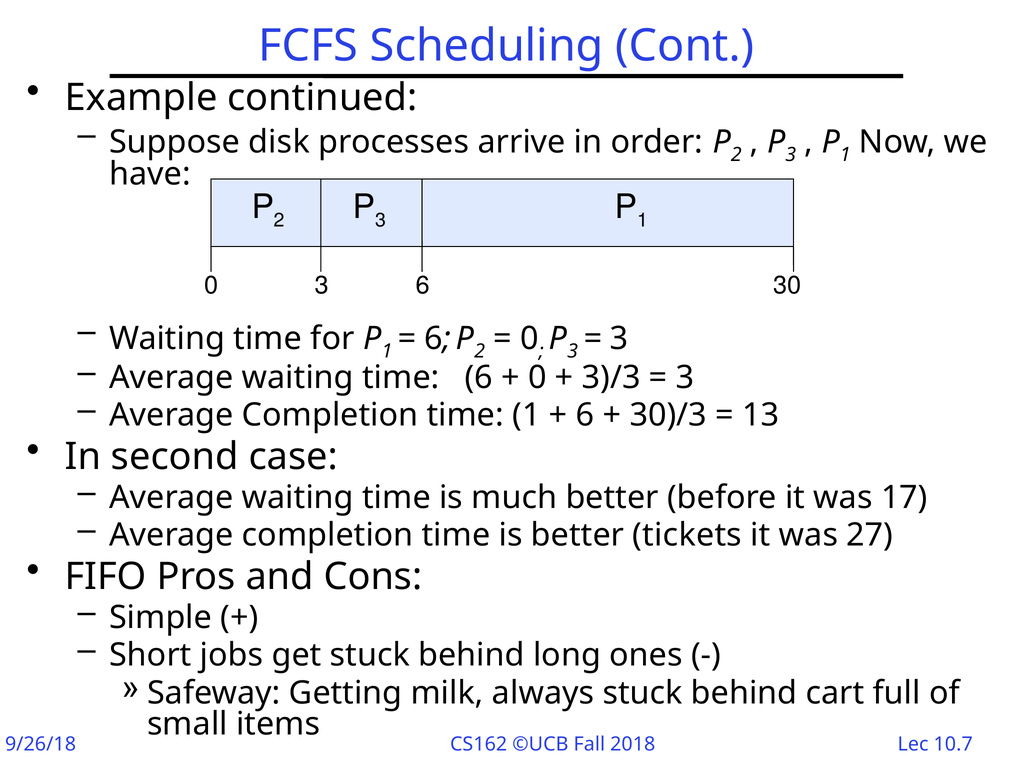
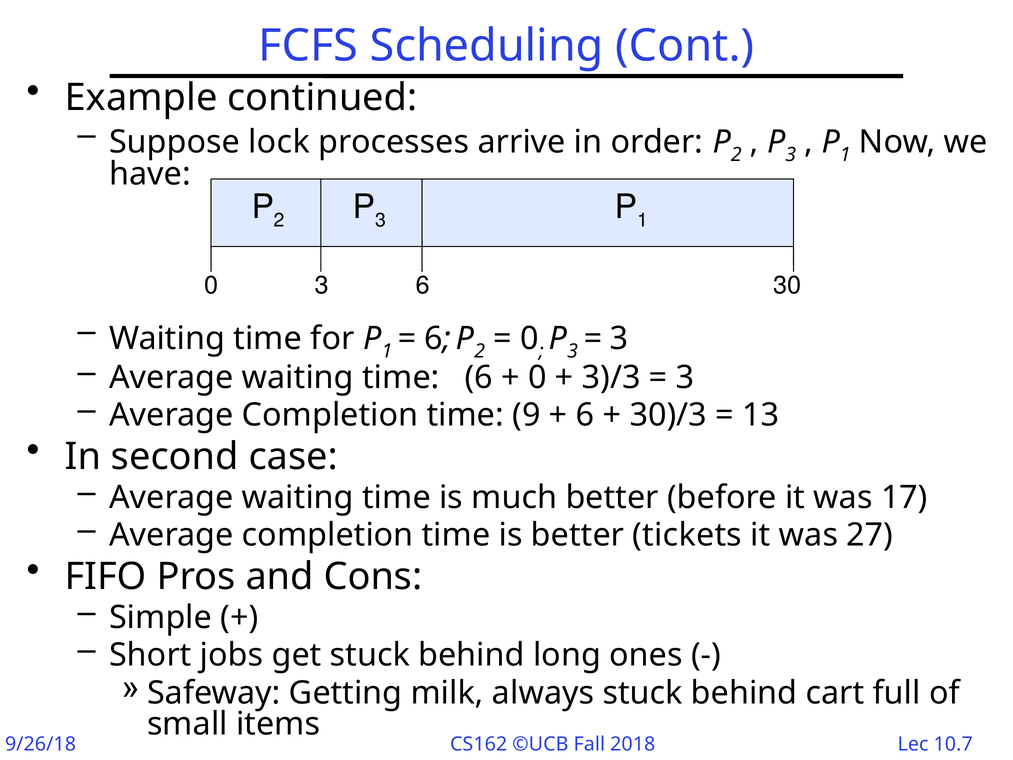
disk: disk -> lock (279, 142)
time 1: 1 -> 9 (526, 415)
